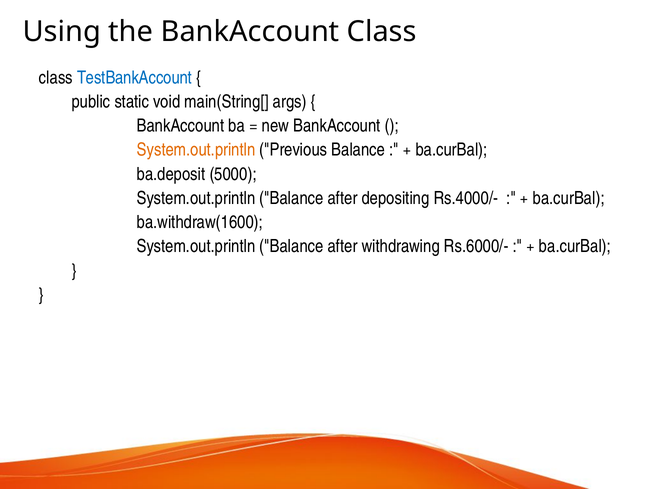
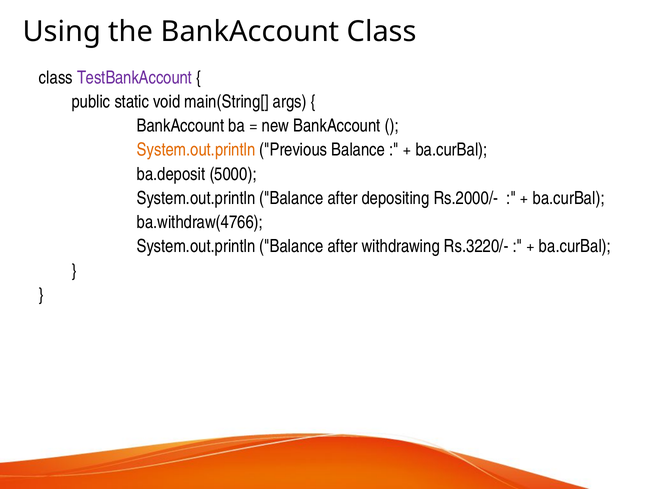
TestBankAccount colour: blue -> purple (135, 78)
Rs.4000/-: Rs.4000/- -> Rs.2000/- (466, 198)
ba.withdraw(1600: ba.withdraw(1600 -> ba.withdraw(4766 (200, 222)
Rs.6000/-: Rs.6000/- -> Rs.3220/- (476, 246)
